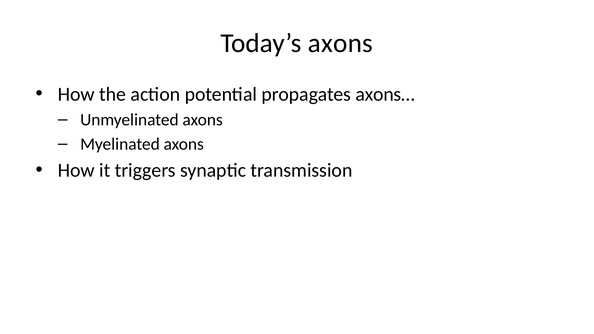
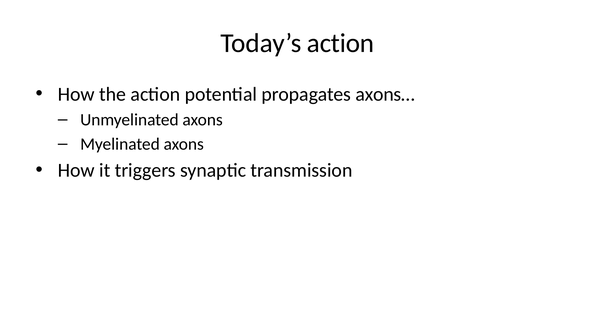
Today’s axons: axons -> action (341, 43)
